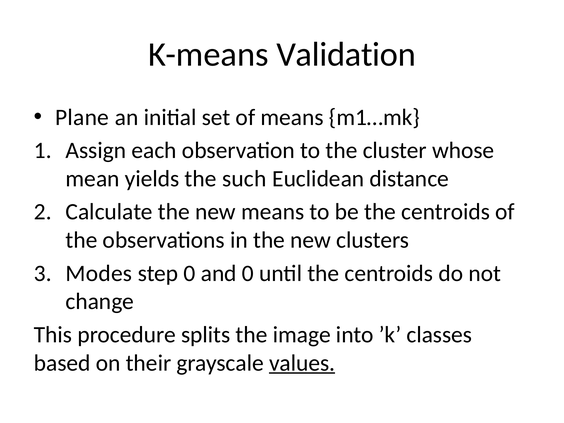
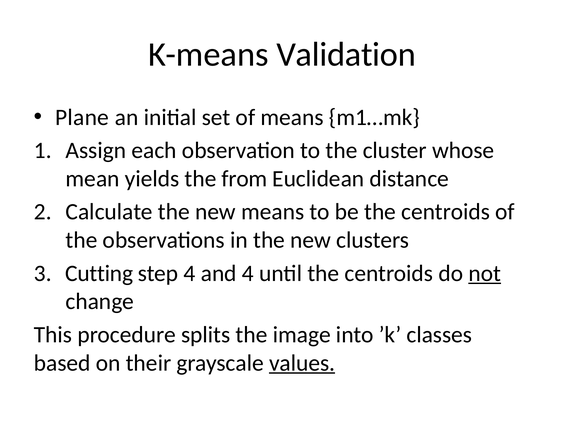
such: such -> from (244, 179)
Modes: Modes -> Cutting (99, 273)
step 0: 0 -> 4 (190, 273)
and 0: 0 -> 4 (248, 273)
not underline: none -> present (485, 273)
